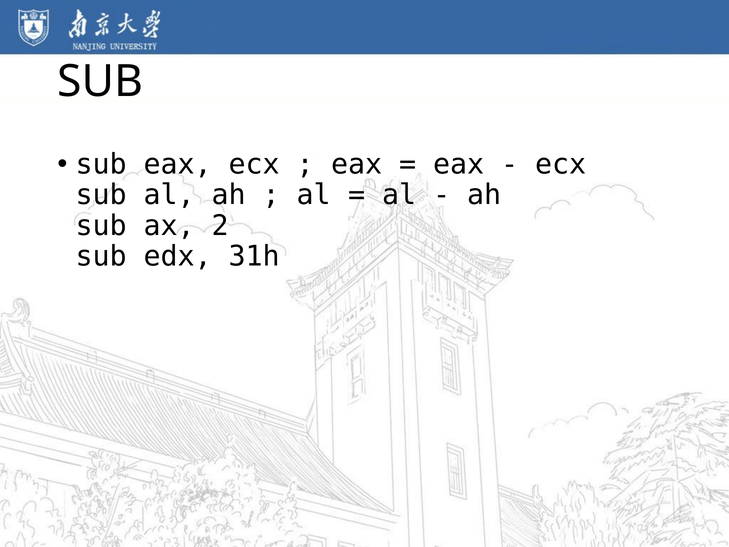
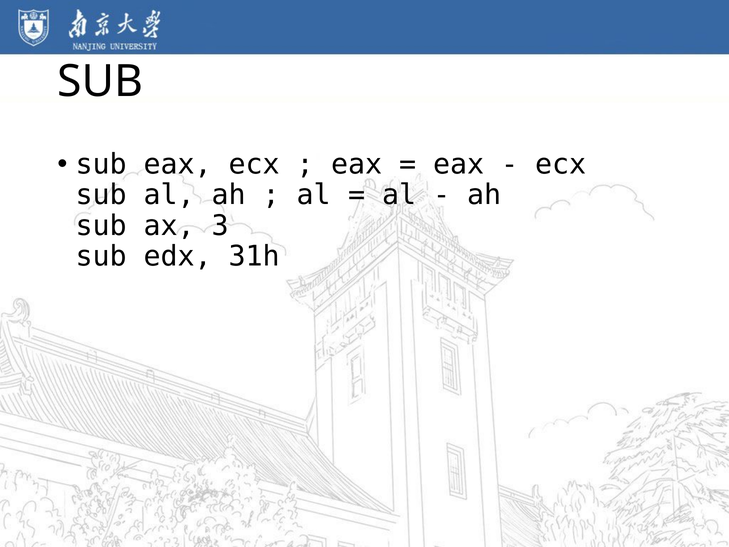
2: 2 -> 3 (220, 226)
